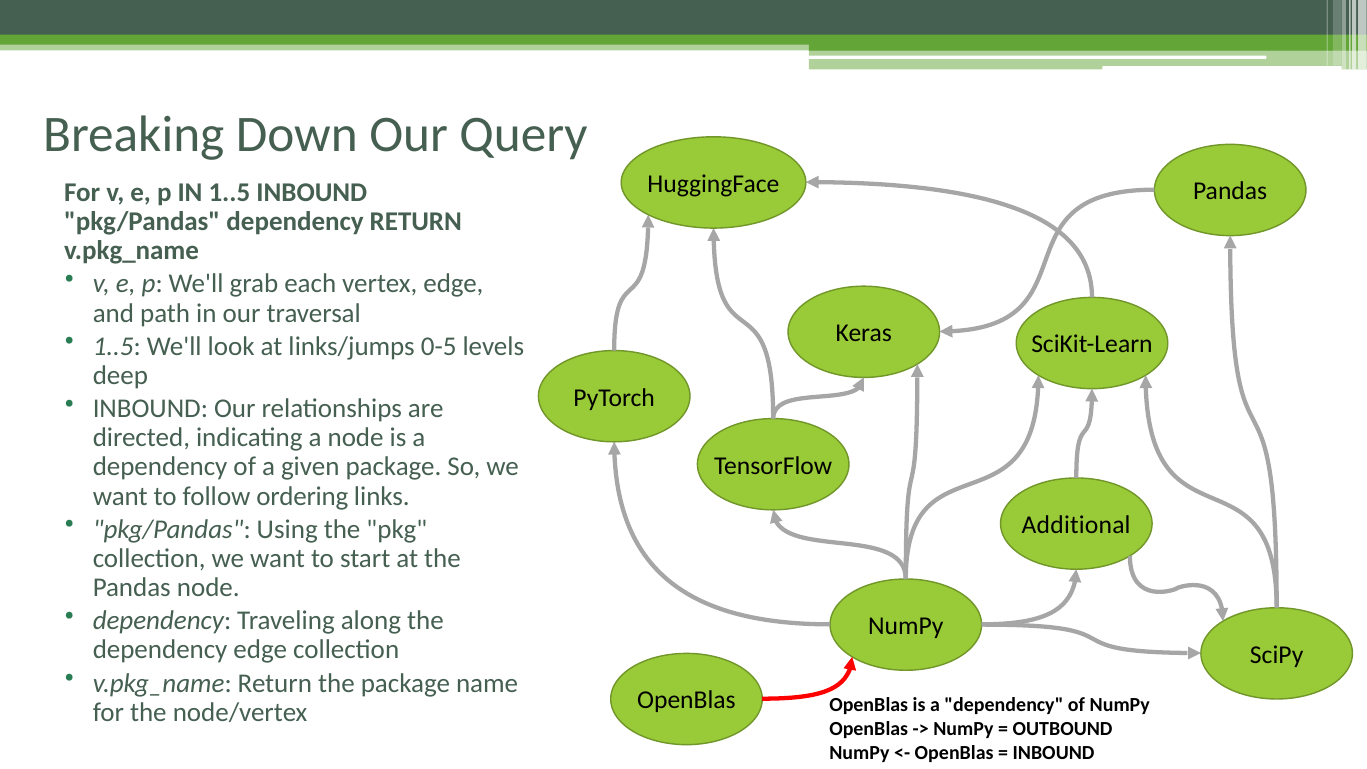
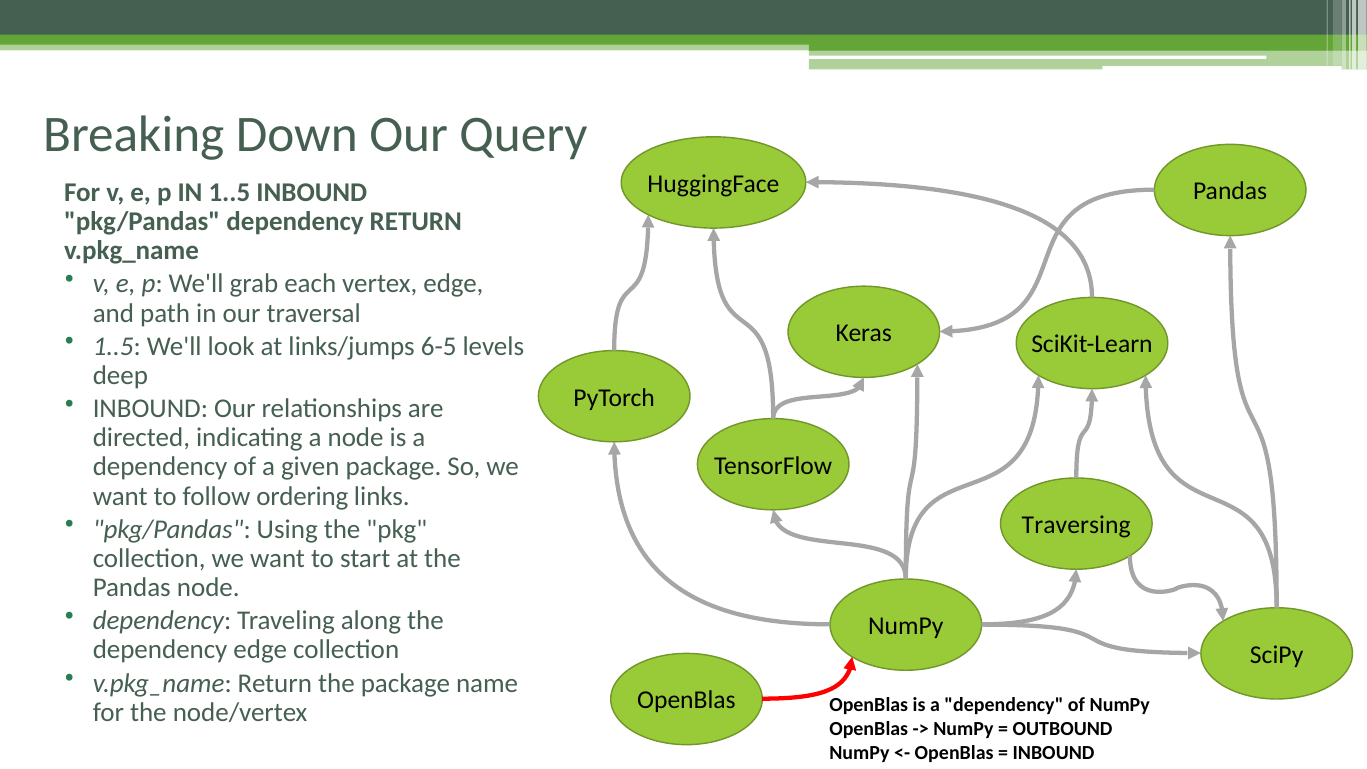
0-5: 0-5 -> 6-5 (439, 346)
Additional: Additional -> Traversing (1076, 525)
